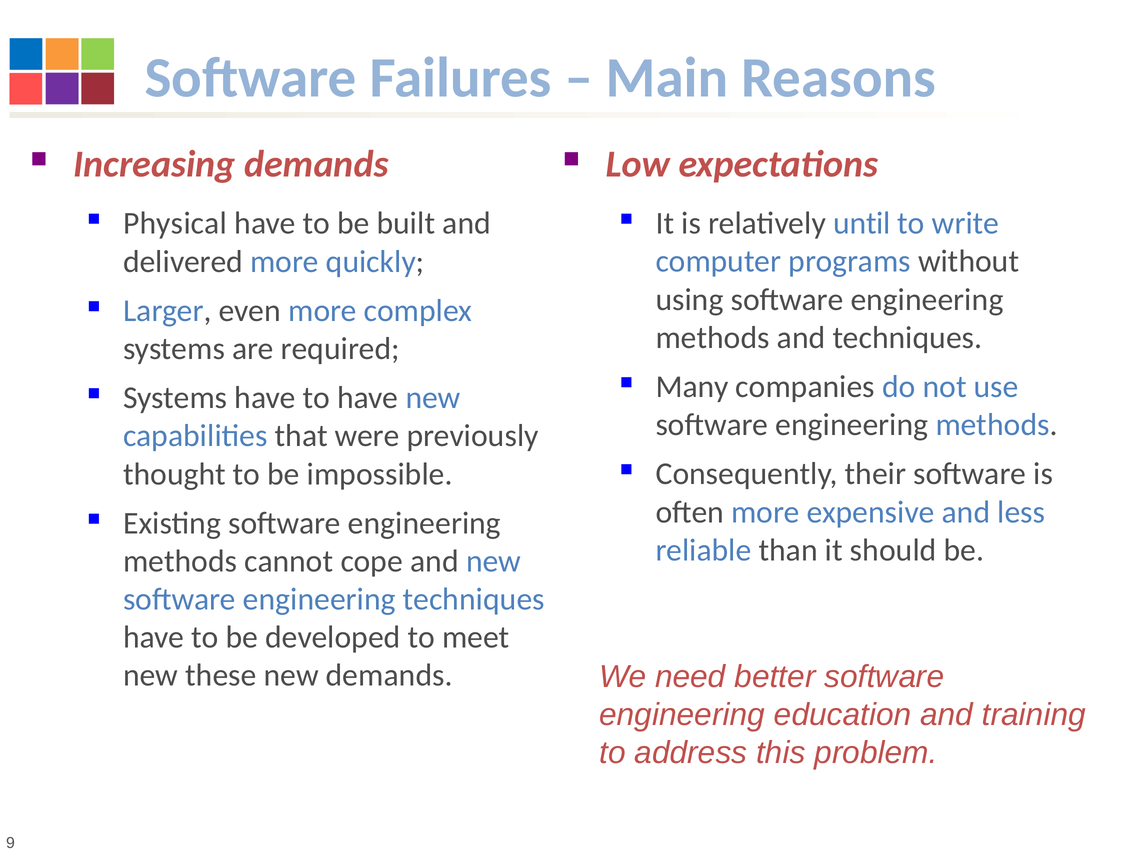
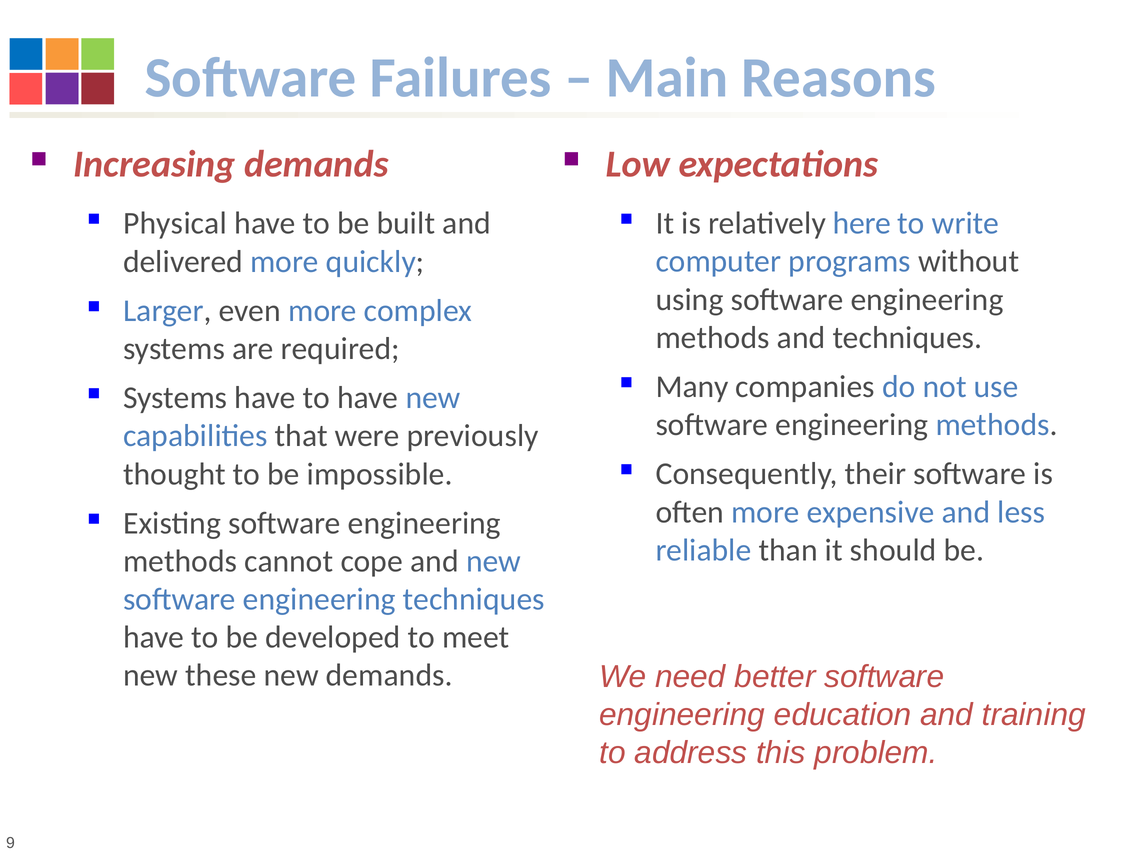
until: until -> here (862, 223)
